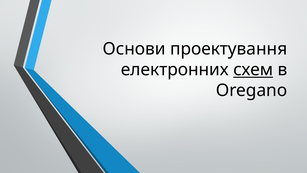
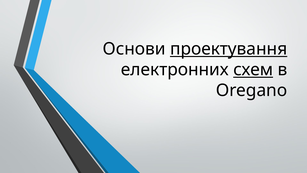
проектування underline: none -> present (229, 49)
